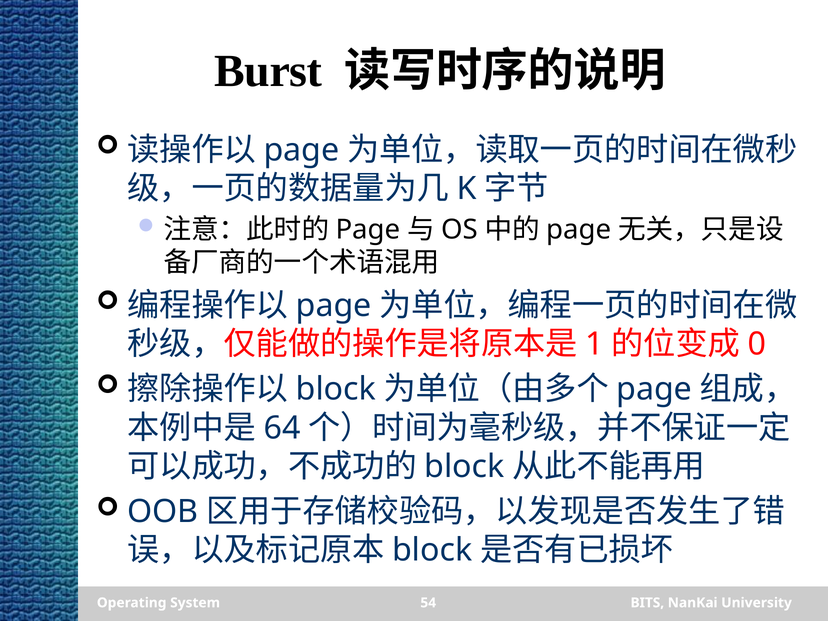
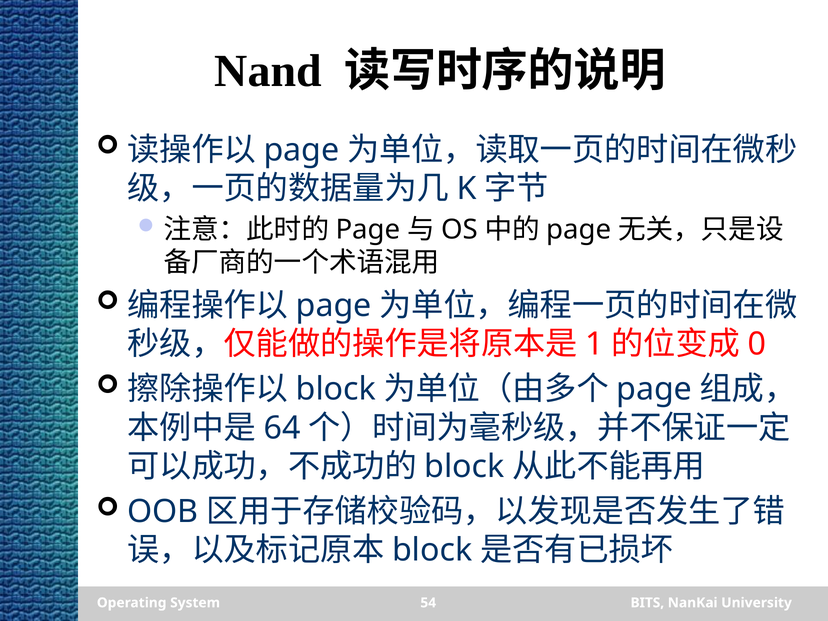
Burst: Burst -> Nand (268, 71)
